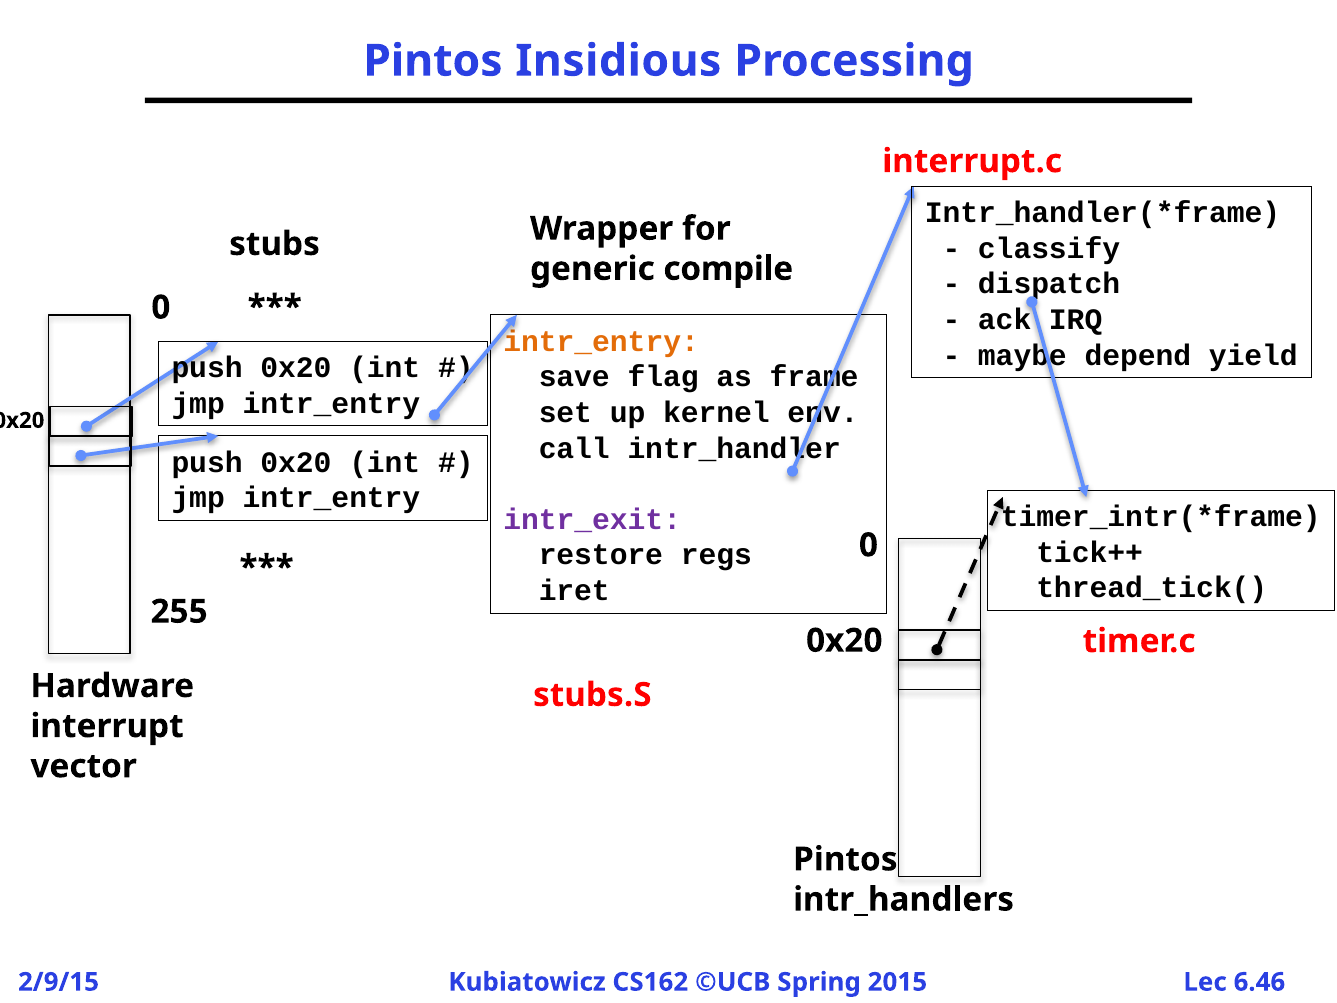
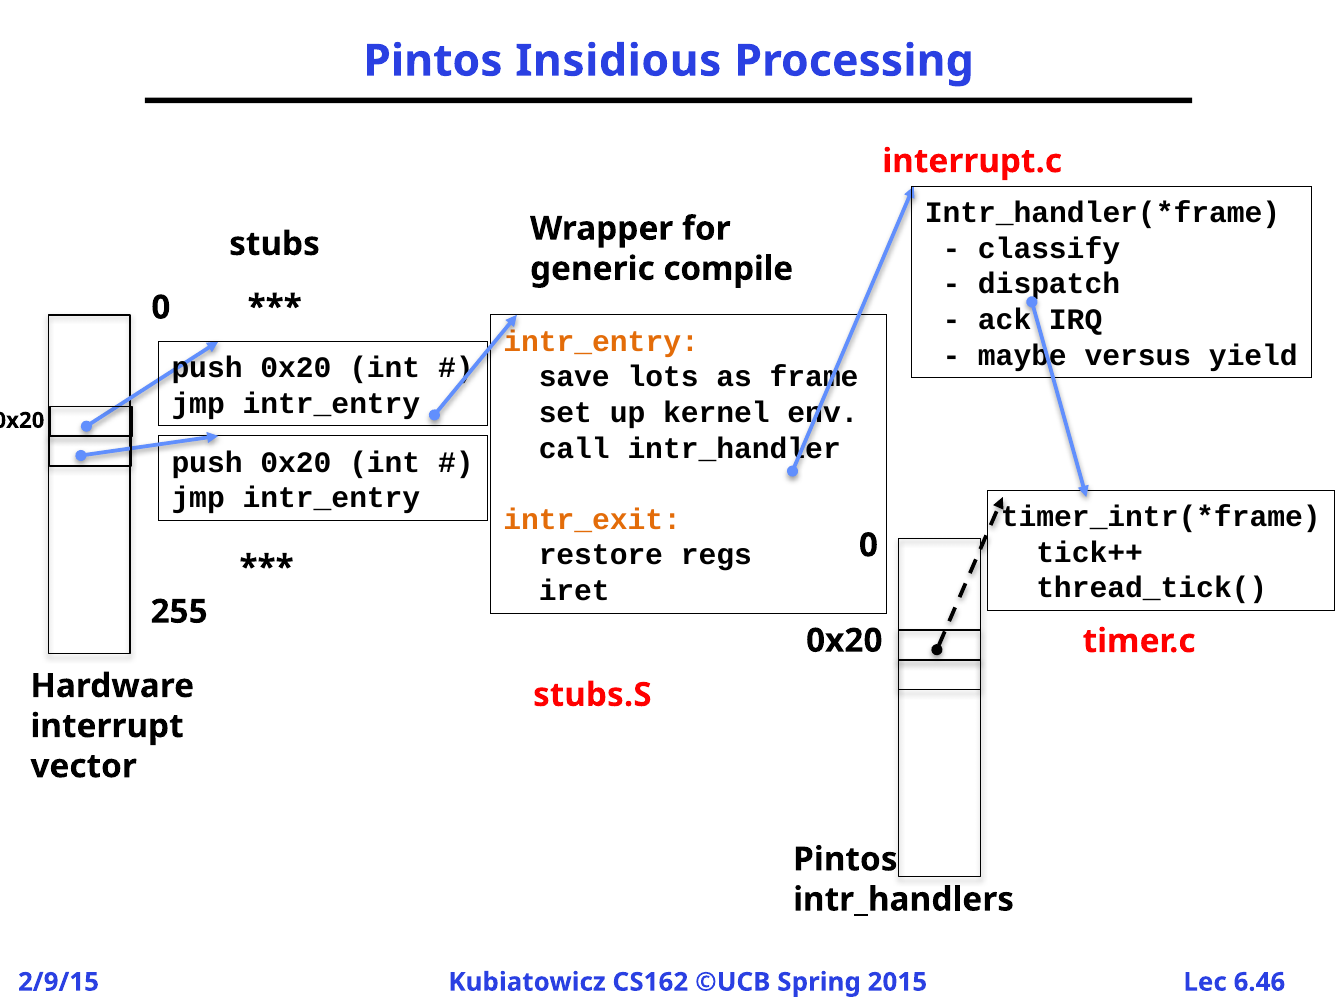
depend: depend -> versus (1138, 355)
flag: flag -> lots (663, 377)
intr_exit colour: purple -> orange (592, 519)
